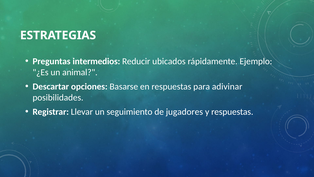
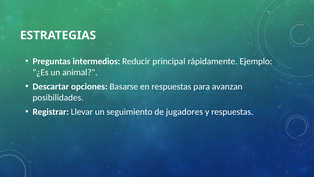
ubicados: ubicados -> principal (169, 61)
adivinar: adivinar -> avanzan (227, 86)
